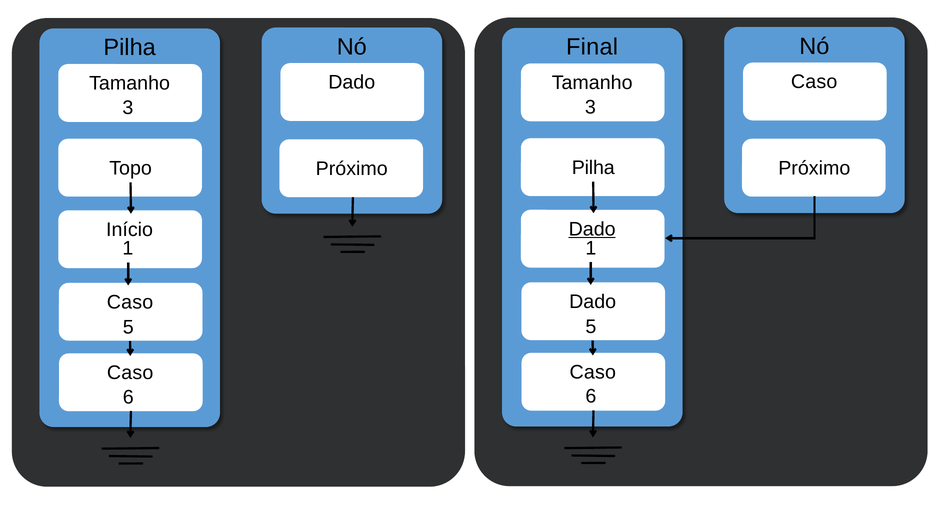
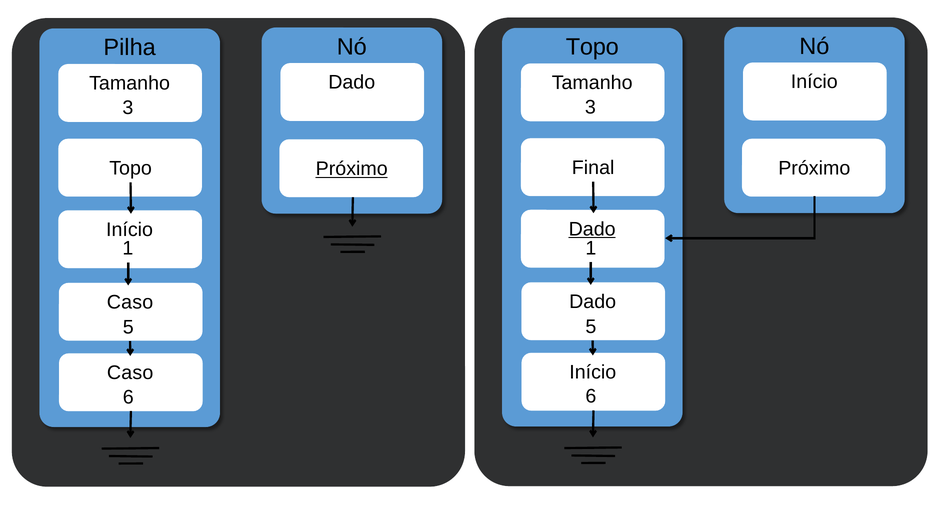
Final: Final -> Topo (592, 47)
Caso: Caso -> Início (814, 82)
Pilha: Pilha -> Final (593, 168)
Próximo underline: none -> present (352, 169)
Caso: Caso -> Início (593, 372)
